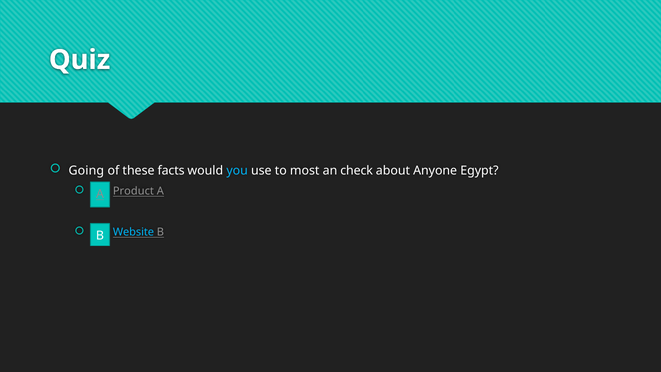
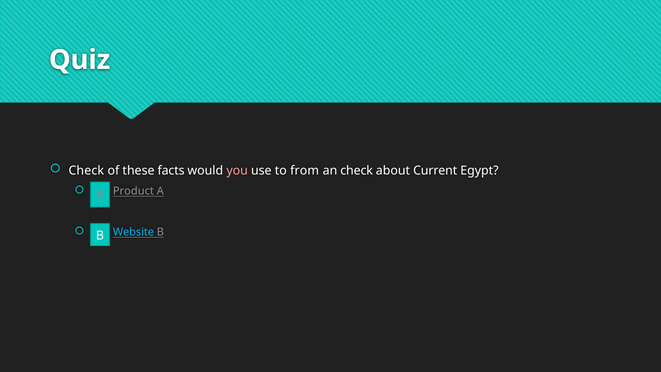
Going: Going -> Check (86, 171)
you colour: light blue -> pink (237, 171)
most: most -> from (305, 171)
Anyone: Anyone -> Current (435, 171)
